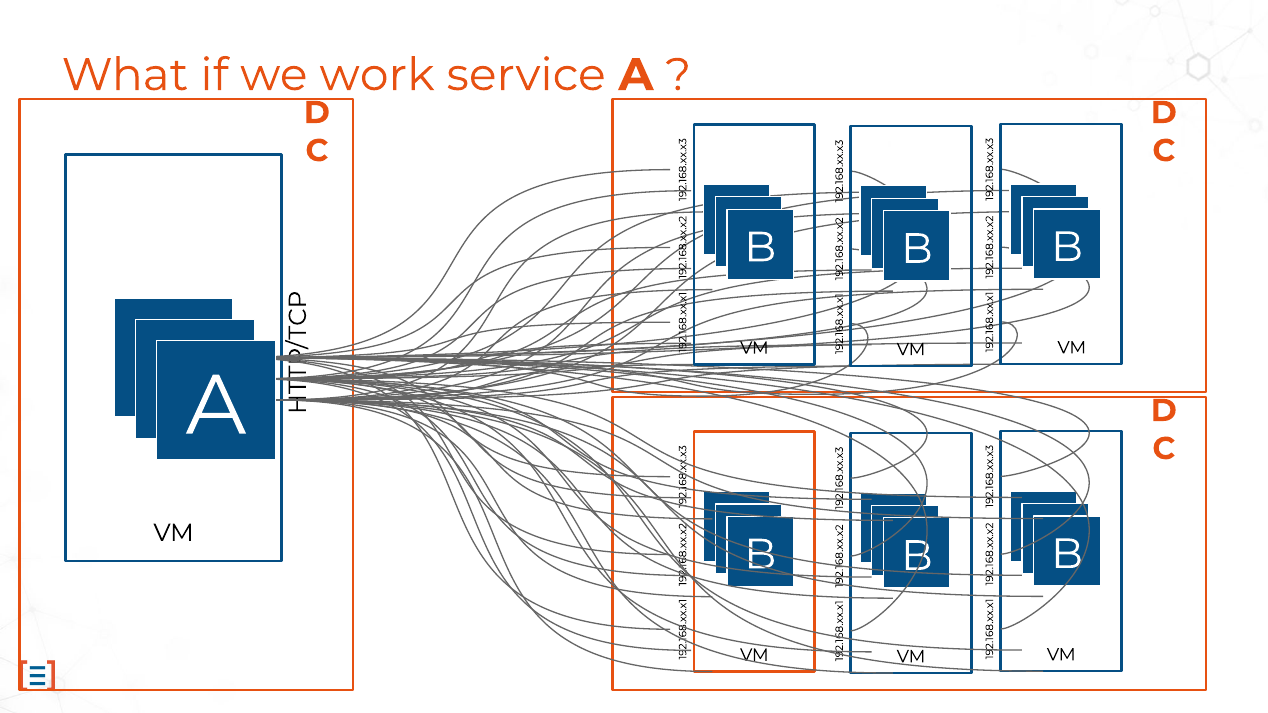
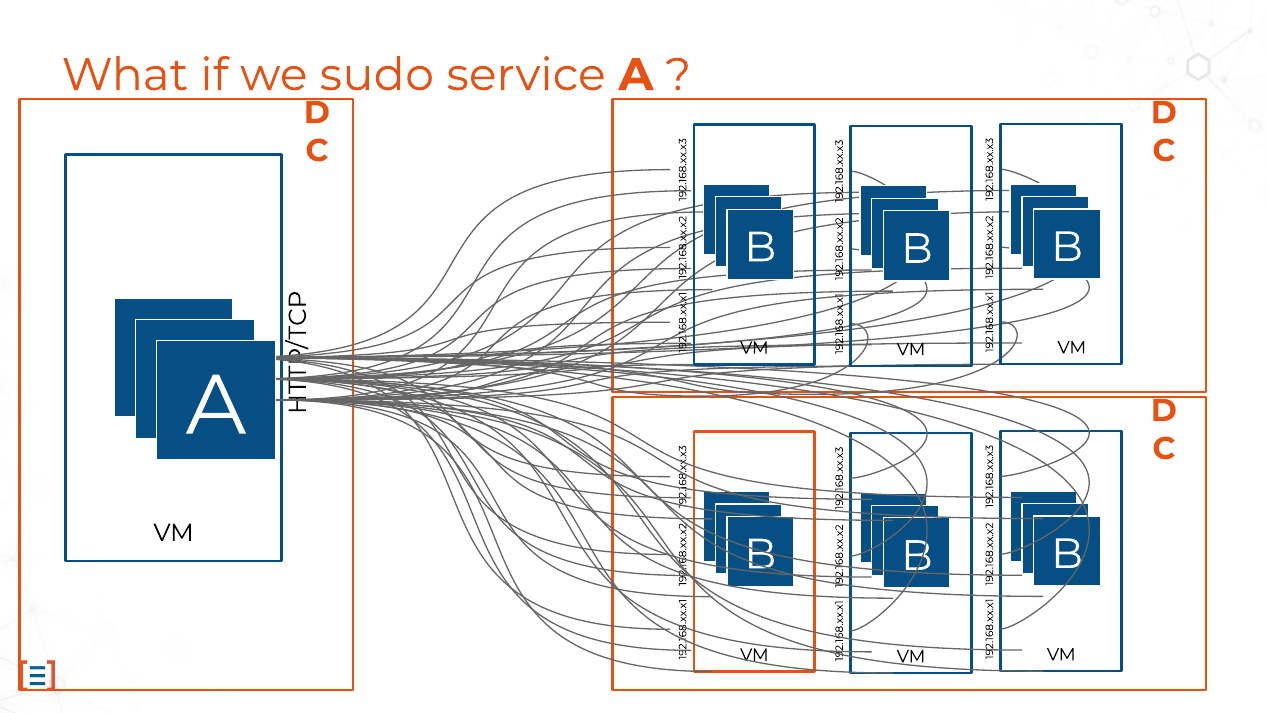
work: work -> sudo (377, 75)
